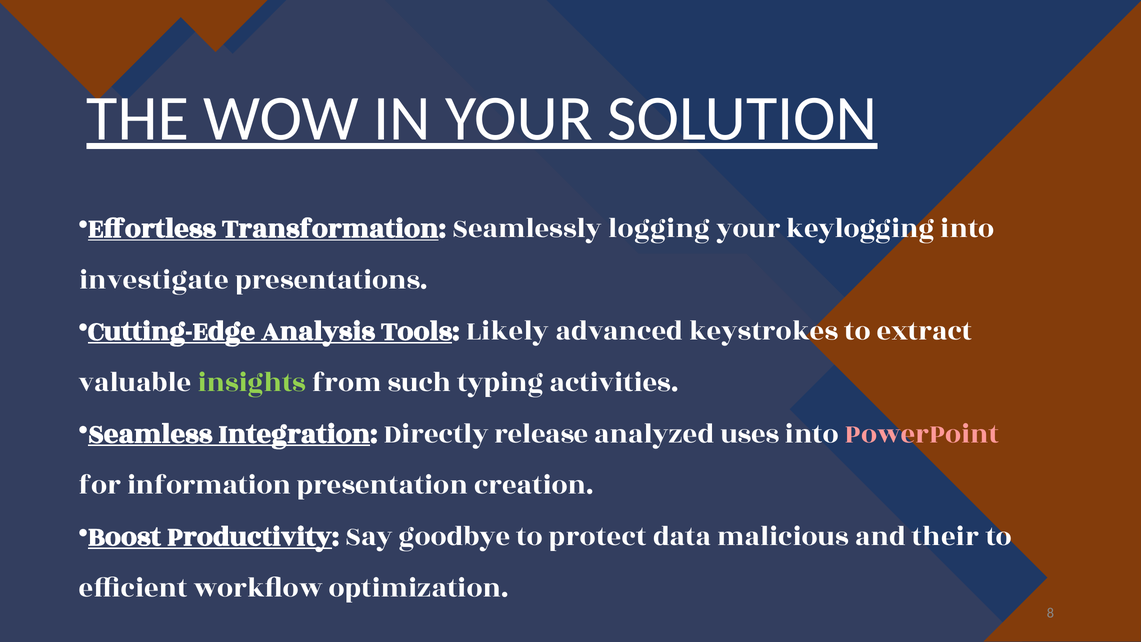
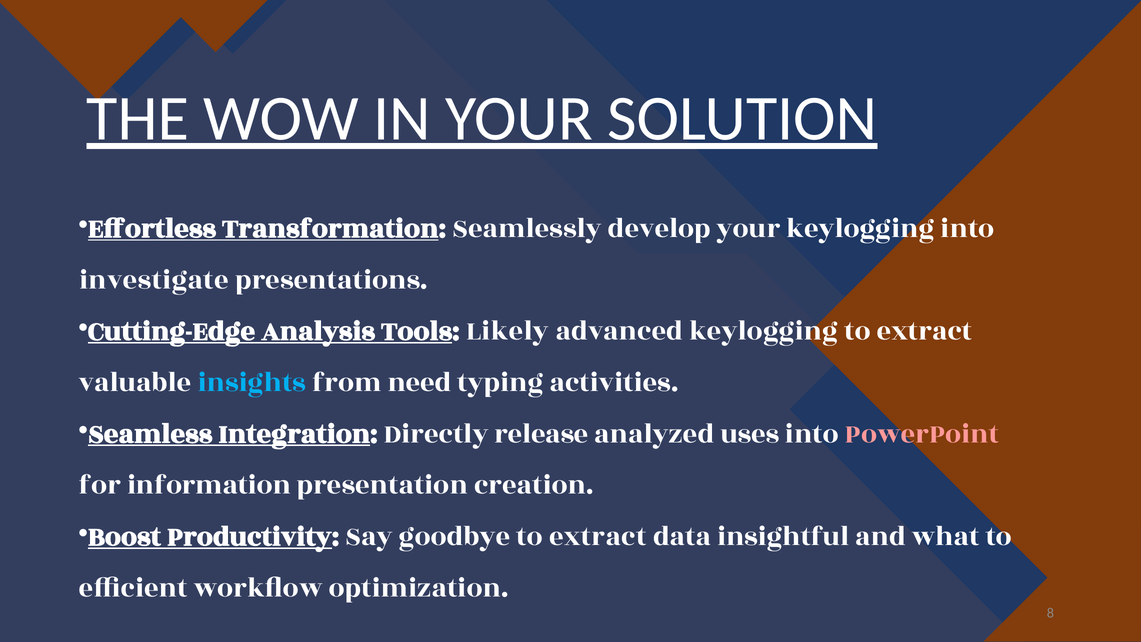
logging: logging -> develop (659, 228)
advanced keystrokes: keystrokes -> keylogging (764, 330)
insights colour: light green -> light blue (252, 382)
such: such -> need (420, 382)
goodbye to protect: protect -> extract (598, 536)
malicious: malicious -> insightful (783, 536)
their: their -> what (946, 536)
